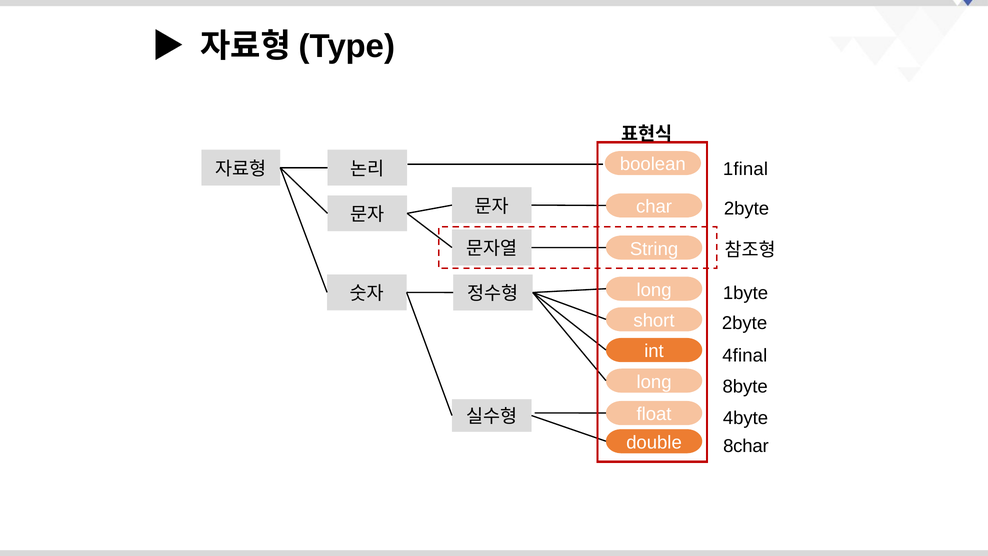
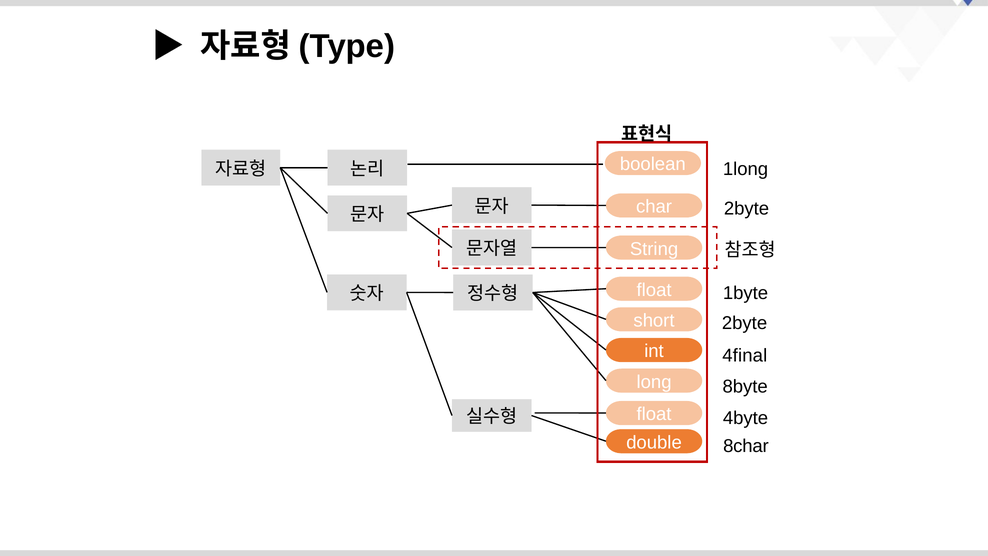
1final: 1final -> 1long (746, 169)
long: long -> float (654, 290)
